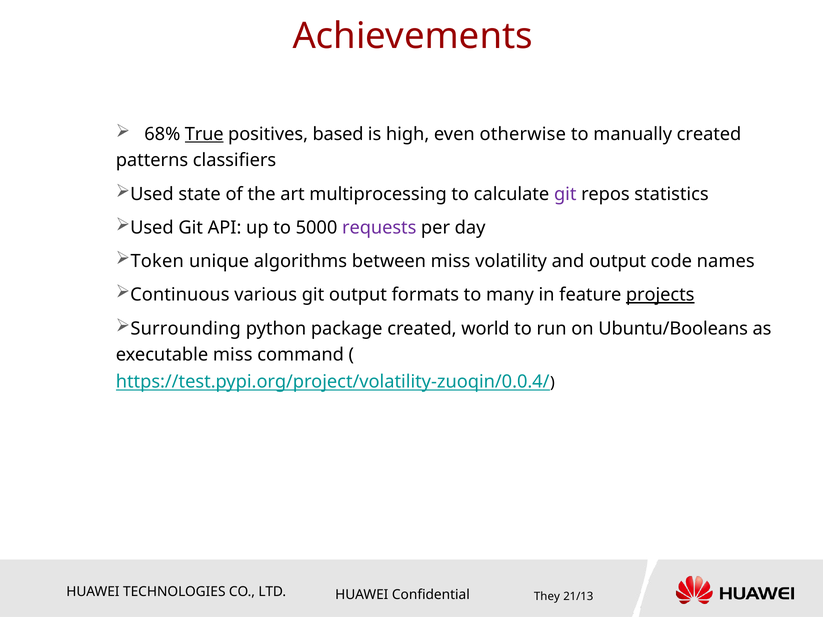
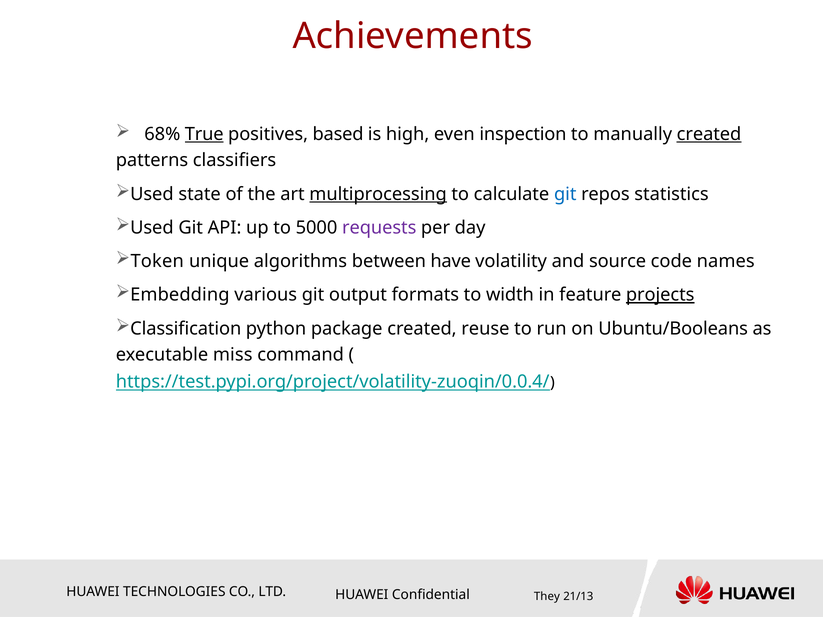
otherwise: otherwise -> inspection (523, 134)
created underline: none -> present (709, 134)
multiprocessing underline: none -> present (378, 194)
git colour: purple -> blue (565, 194)
between miss: miss -> have (451, 261)
and output: output -> source (618, 261)
Continuous: Continuous -> Embedding (180, 295)
many: many -> width (510, 295)
Surrounding: Surrounding -> Classification (186, 329)
world: world -> reuse (485, 329)
